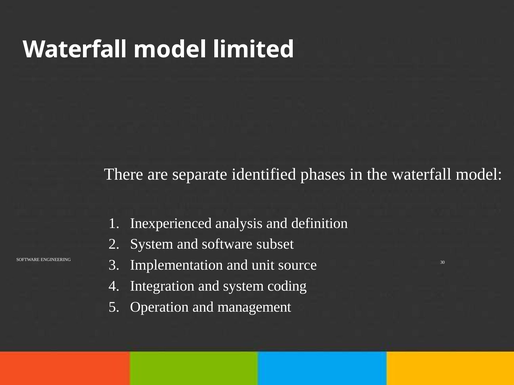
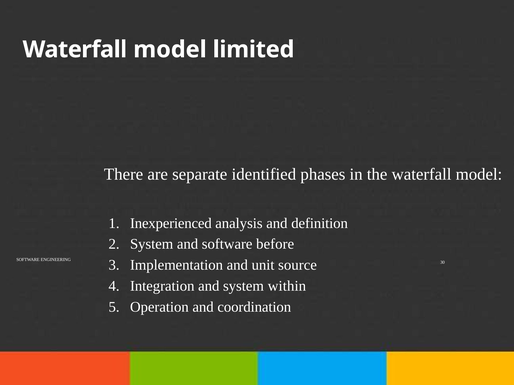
subset: subset -> before (275, 244)
coding: coding -> within (287, 286)
management: management -> coordination (254, 307)
